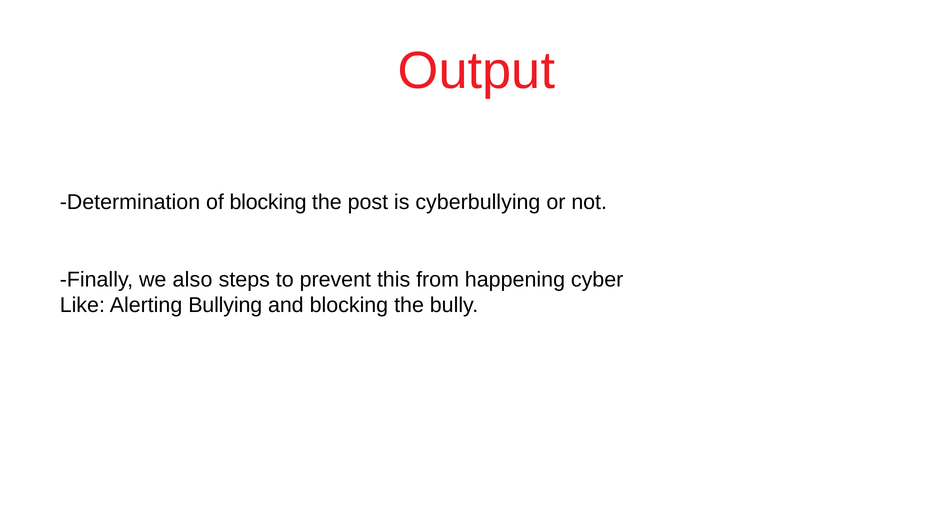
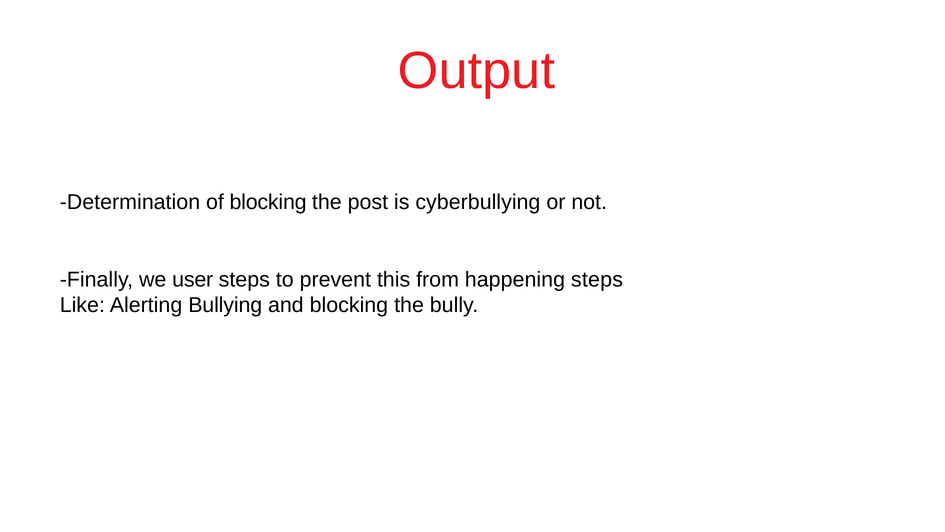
also: also -> user (193, 279)
happening cyber: cyber -> steps (597, 279)
